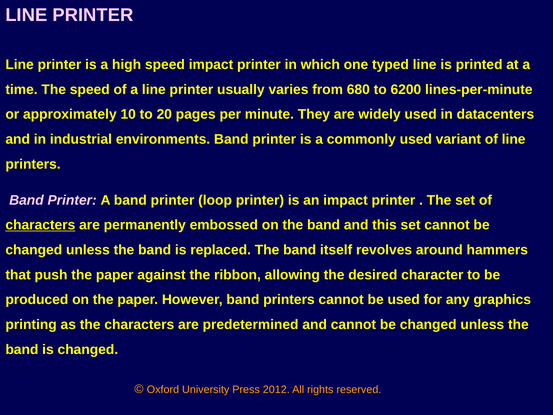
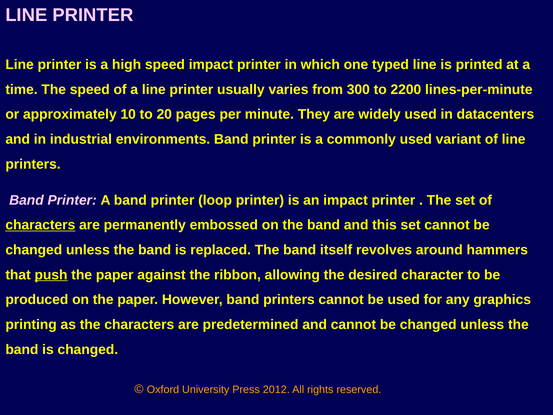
680: 680 -> 300 (358, 89)
6200: 6200 -> 2200 (406, 89)
push underline: none -> present (51, 275)
